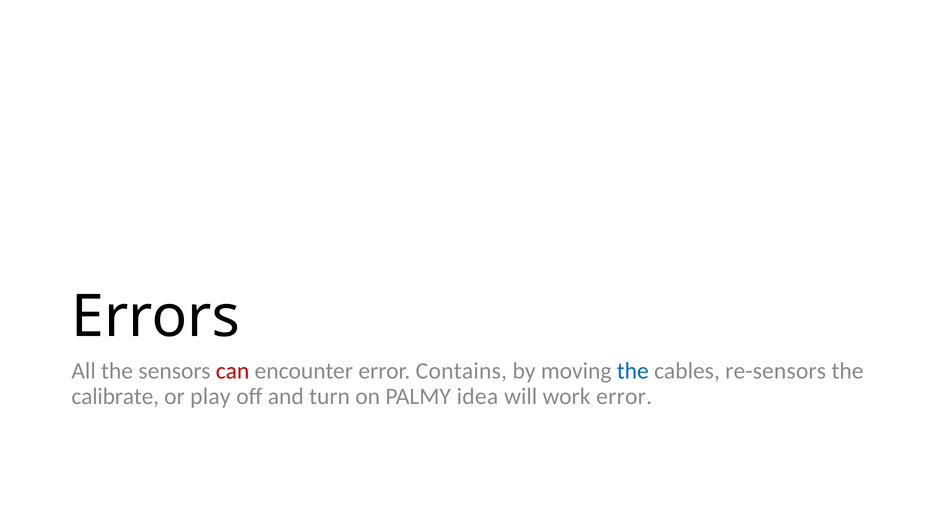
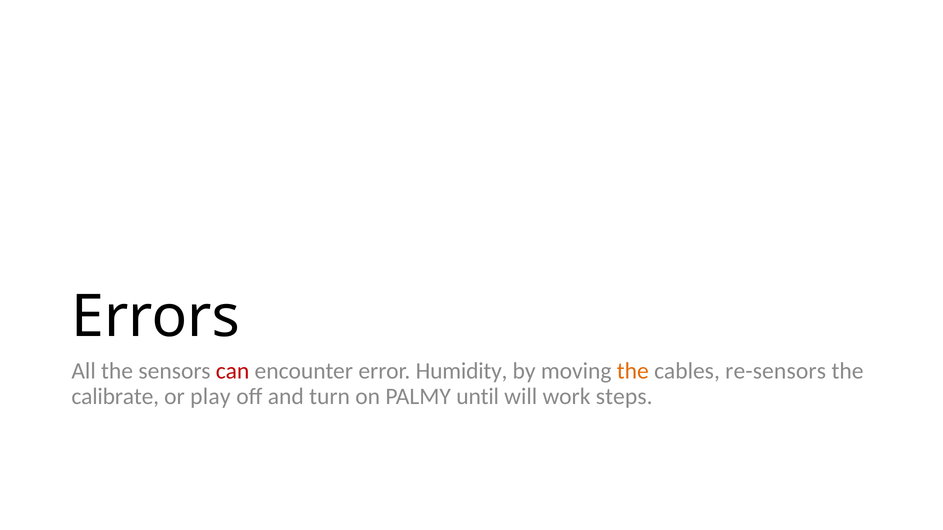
Contains: Contains -> Humidity (462, 371)
the colour: blue -> orange (633, 371)
idea: idea -> until (478, 397)
work error: error -> steps (624, 397)
